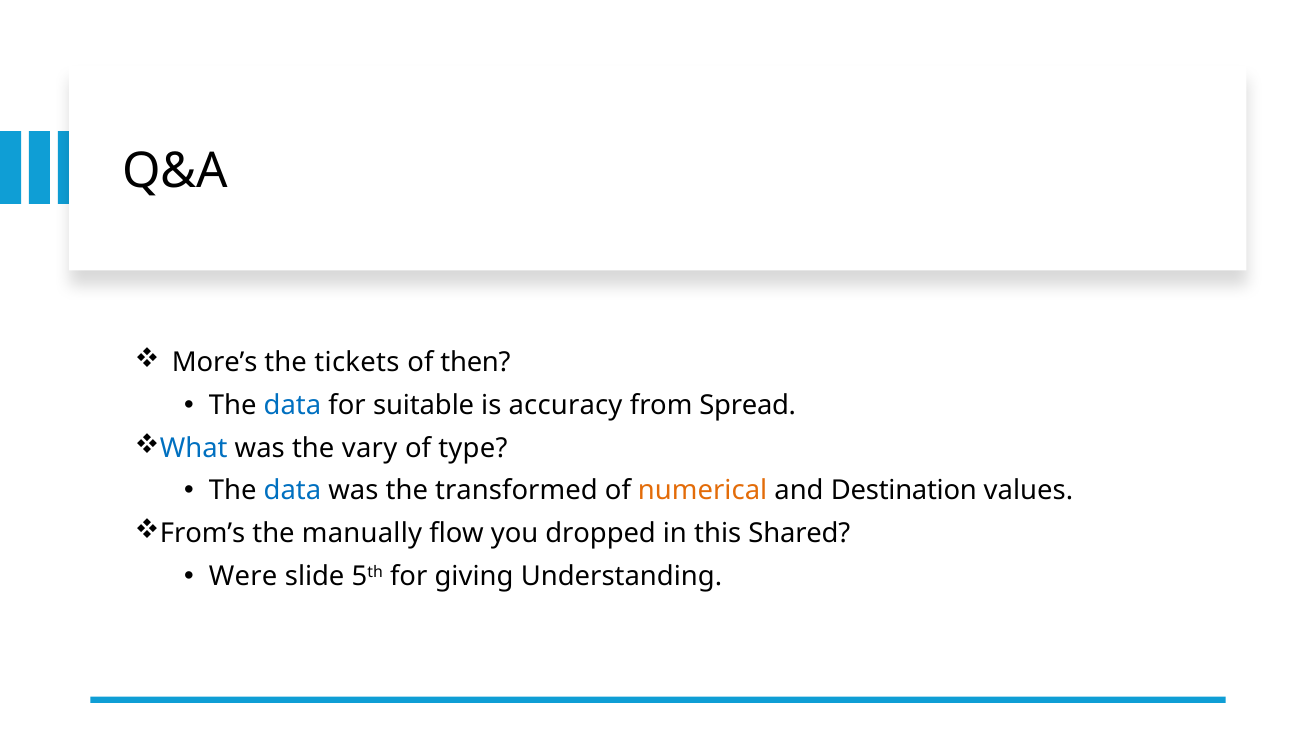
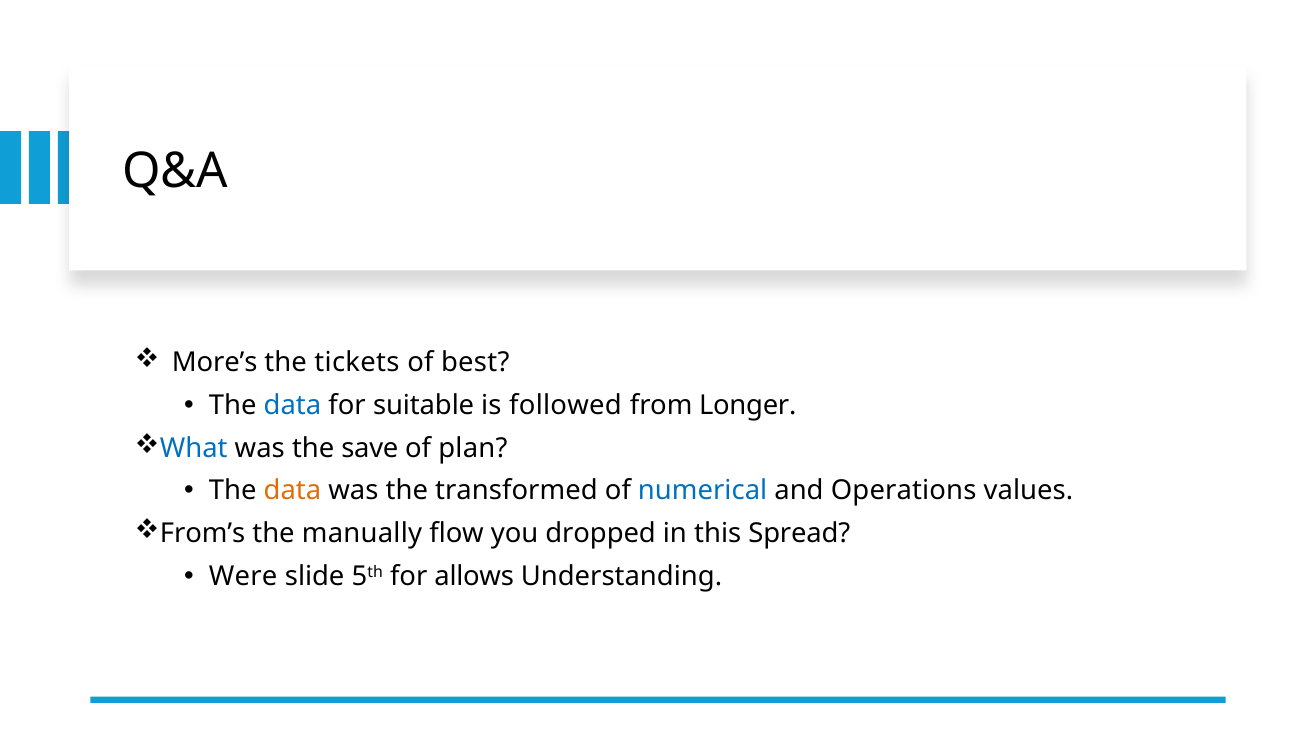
then: then -> best (475, 363)
accuracy: accuracy -> followed (566, 405)
Spread: Spread -> Longer (748, 405)
vary: vary -> save (370, 448)
type: type -> plan (473, 448)
data colour: blue -> orange (292, 491)
numerical colour: orange -> blue (703, 491)
Destination: Destination -> Operations (904, 491)
Shared: Shared -> Spread (799, 534)
giving: giving -> allows (474, 577)
